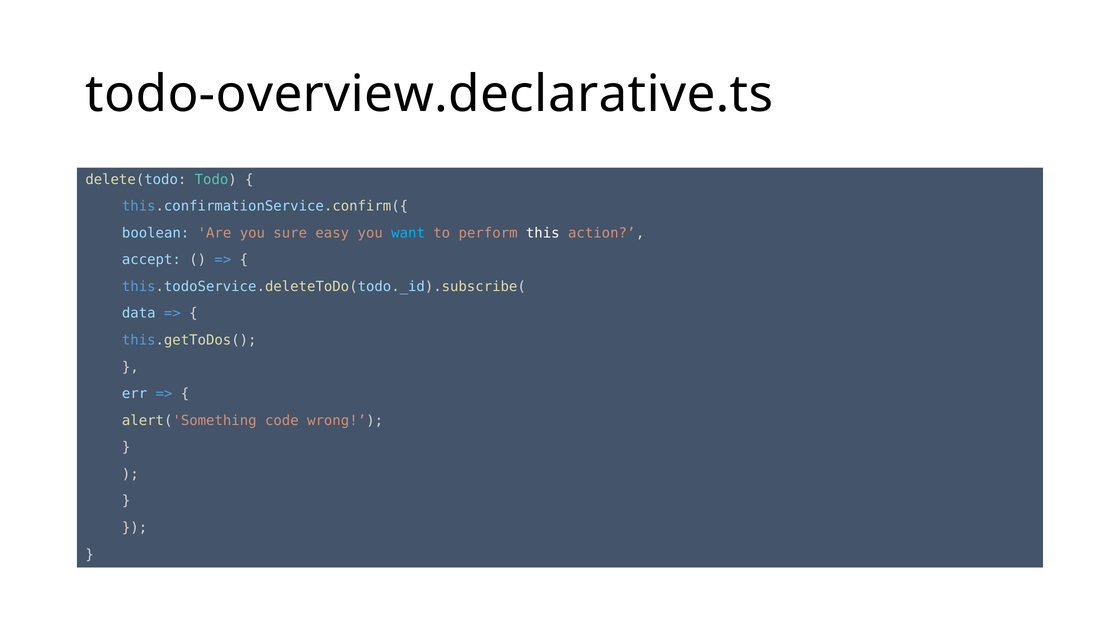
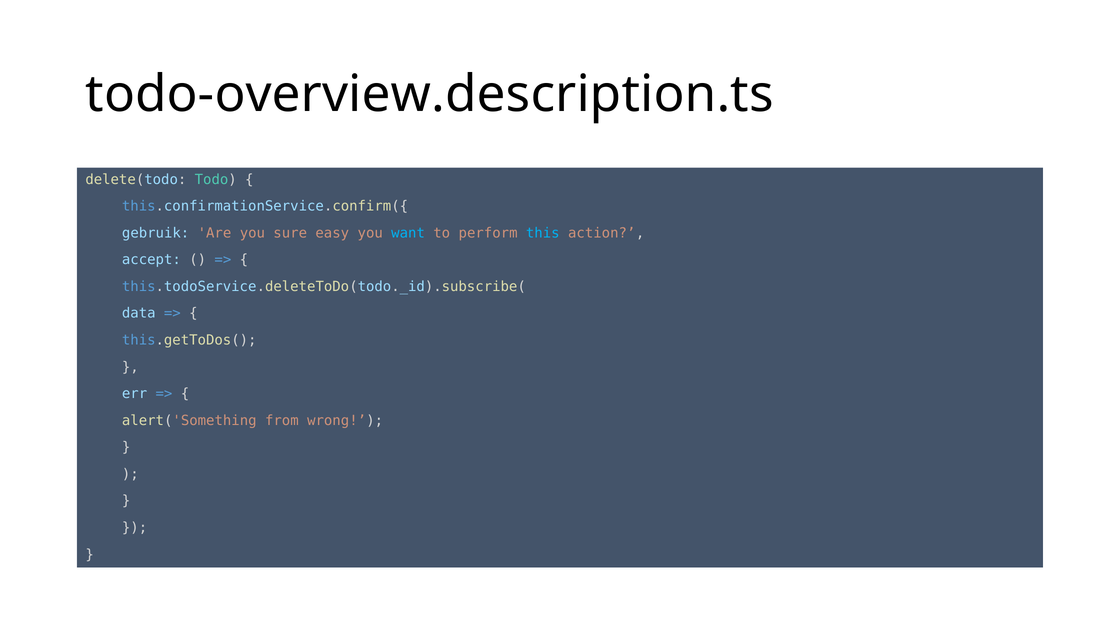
todo-overview.declarative.ts: todo-overview.declarative.ts -> todo-overview.description.ts (430, 94)
boolean: boolean -> gebruik (156, 233)
this colour: white -> light blue (543, 233)
code: code -> from (282, 420)
